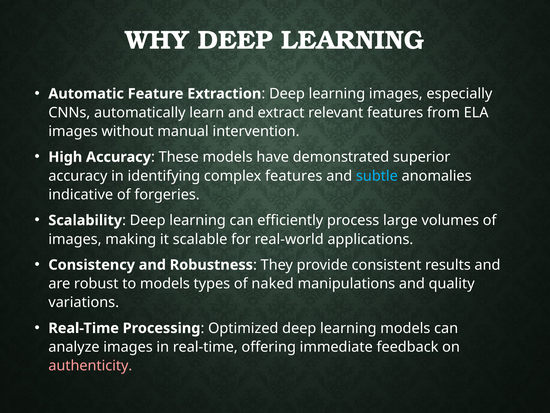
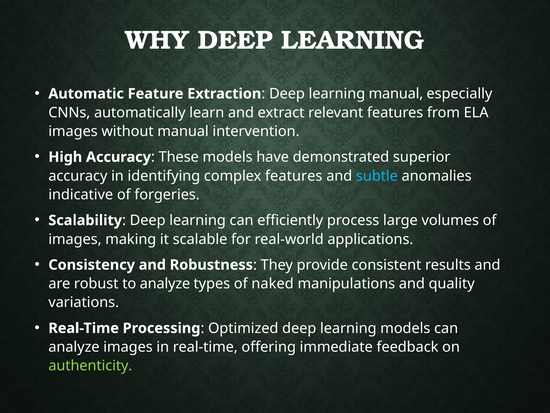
learning images: images -> manual (396, 94)
to models: models -> analyze (165, 283)
authenticity colour: pink -> light green (90, 365)
